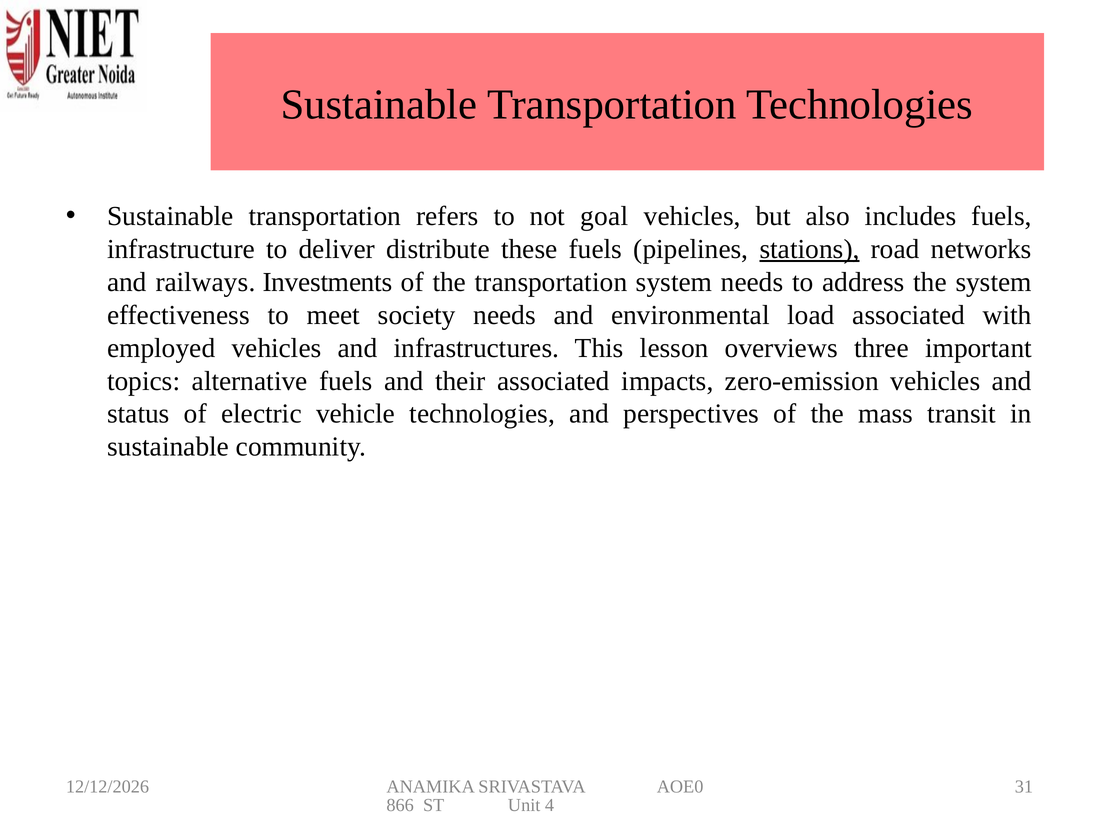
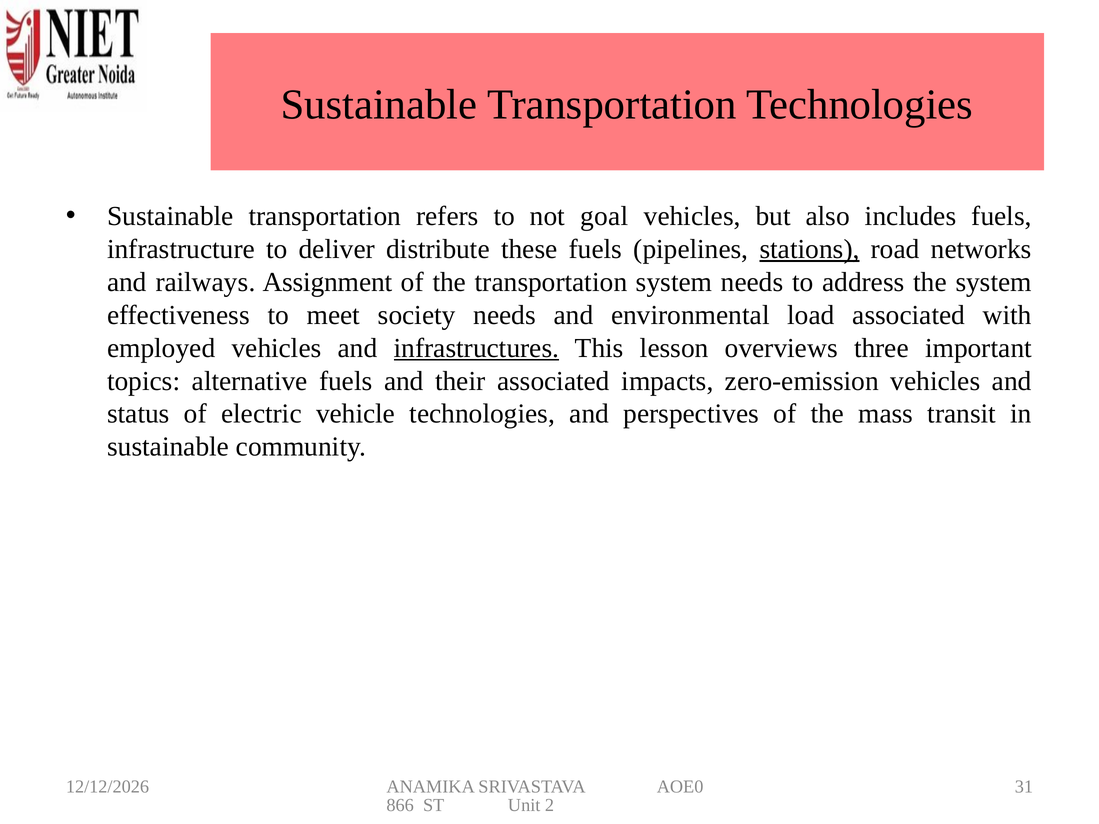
Investments: Investments -> Assignment (327, 282)
infrastructures underline: none -> present (476, 348)
4: 4 -> 2 (550, 805)
